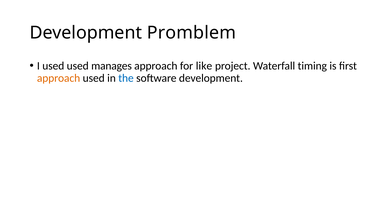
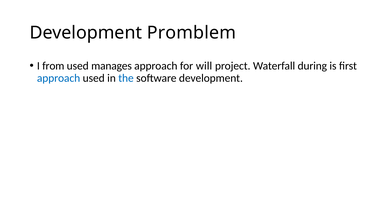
I used: used -> from (53, 66)
like: like -> will (204, 66)
timing: timing -> during (312, 66)
approach colour: orange -> blue (59, 78)
